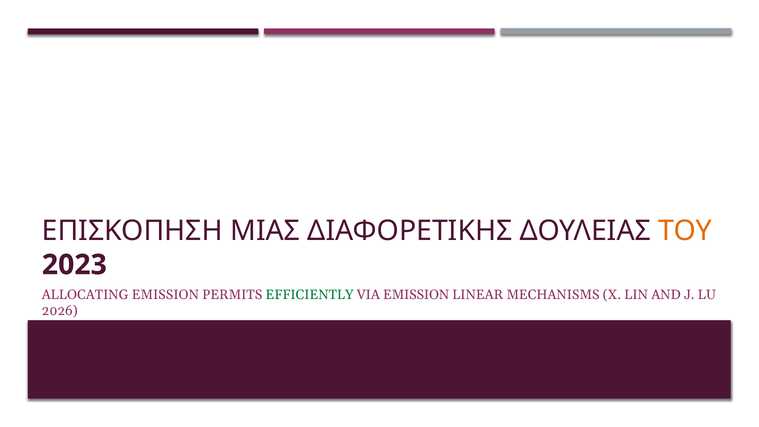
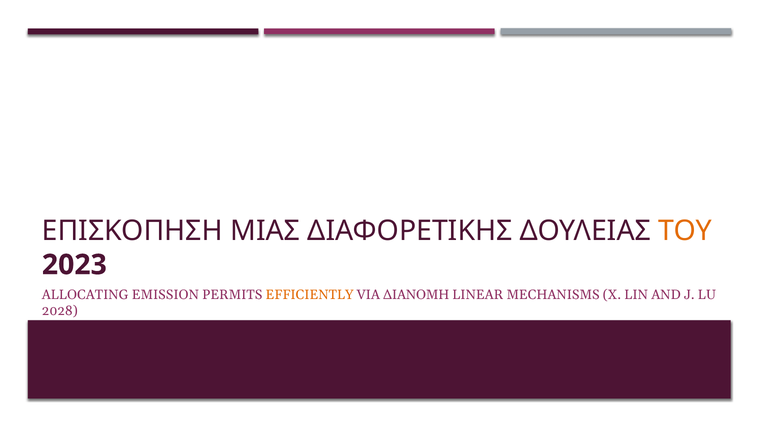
EFFICIENTLY colour: green -> orange (310, 295)
VIA EMISSION: EMISSION -> ΔΙΑΝΟΜΗ (416, 295)
2026: 2026 -> 2028 (60, 311)
